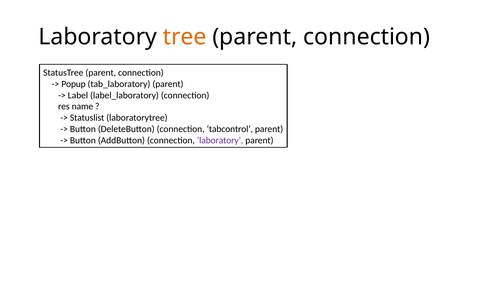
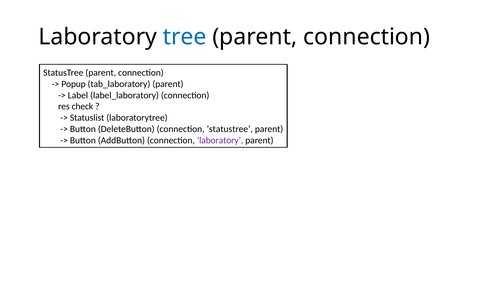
tree colour: orange -> blue (185, 37)
name: name -> check (82, 107)
DeleteButton connection tabcontrol: tabcontrol -> statustree (230, 129)
